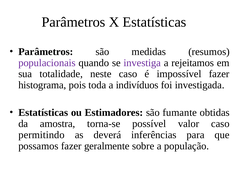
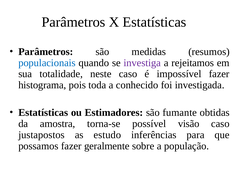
populacionais colour: purple -> blue (47, 63)
indivíduos: indivíduos -> conhecido (137, 85)
valor: valor -> visão (189, 124)
permitindo: permitindo -> justapostos (42, 135)
deverá: deverá -> estudo (107, 135)
